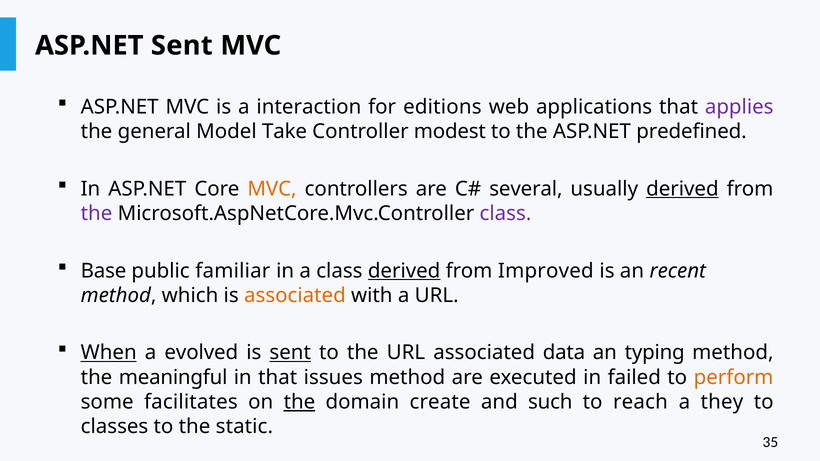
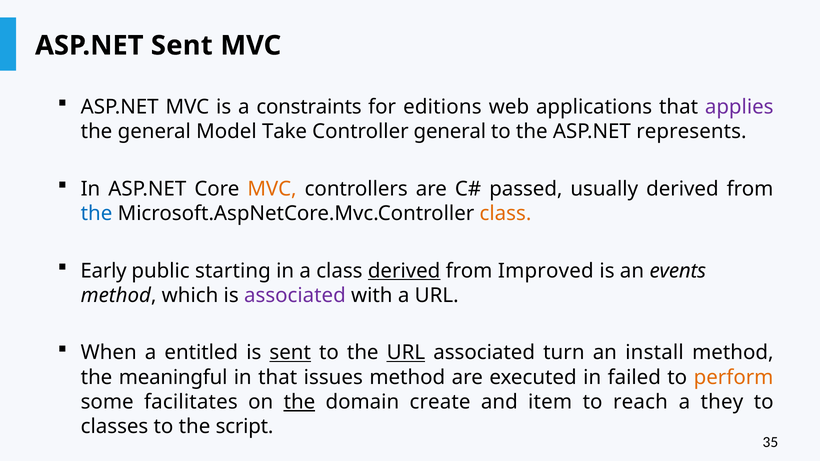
interaction: interaction -> constraints (309, 107)
Controller modest: modest -> general (450, 132)
predefined: predefined -> represents (691, 132)
several: several -> passed (526, 189)
derived underline: present -> none (682, 189)
the colour: purple -> blue (97, 214)
class colour: purple -> orange (505, 214)
Base: Base -> Early (104, 271)
familiar: familiar -> starting (233, 271)
recent: recent -> events (678, 271)
associated colour: orange -> purple (295, 295)
When underline: present -> none (109, 353)
evolved: evolved -> entitled (201, 353)
URL underline: none -> present (406, 353)
data: data -> turn (564, 353)
typing: typing -> install (655, 353)
such: such -> item (550, 402)
static: static -> script (245, 427)
